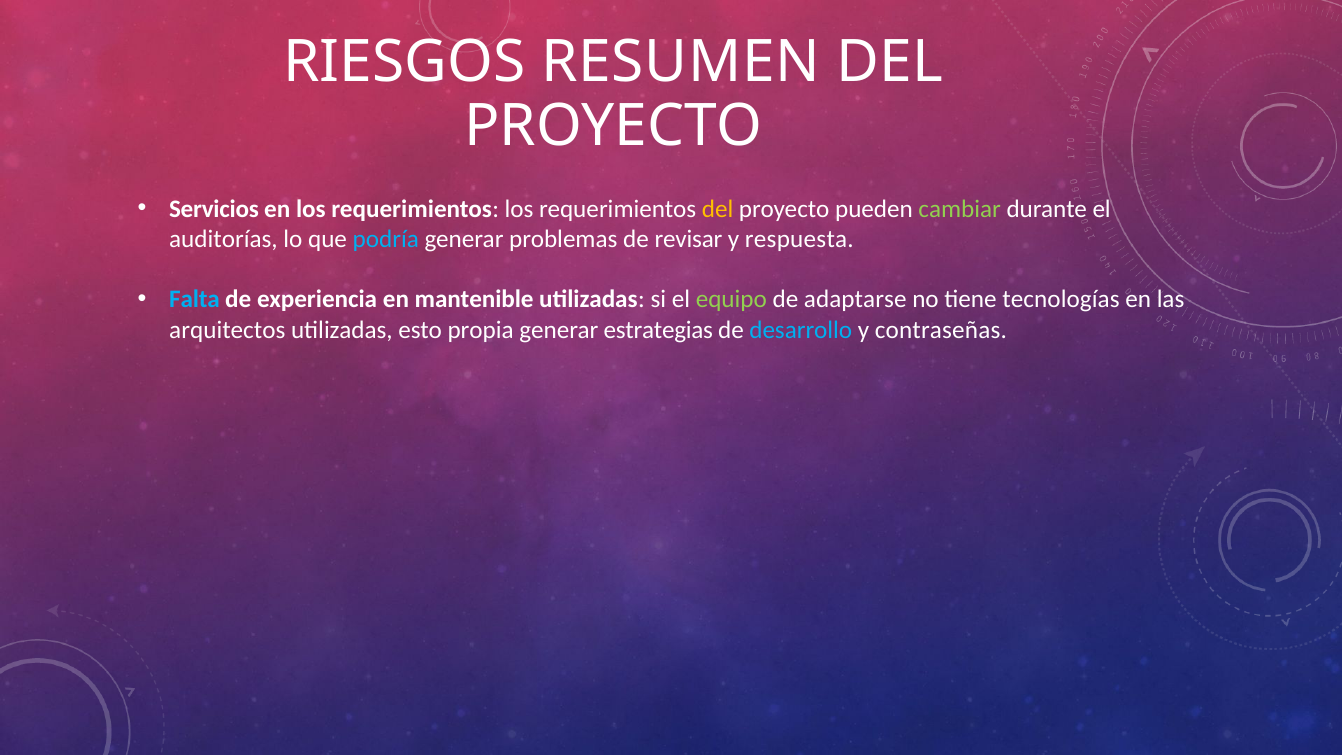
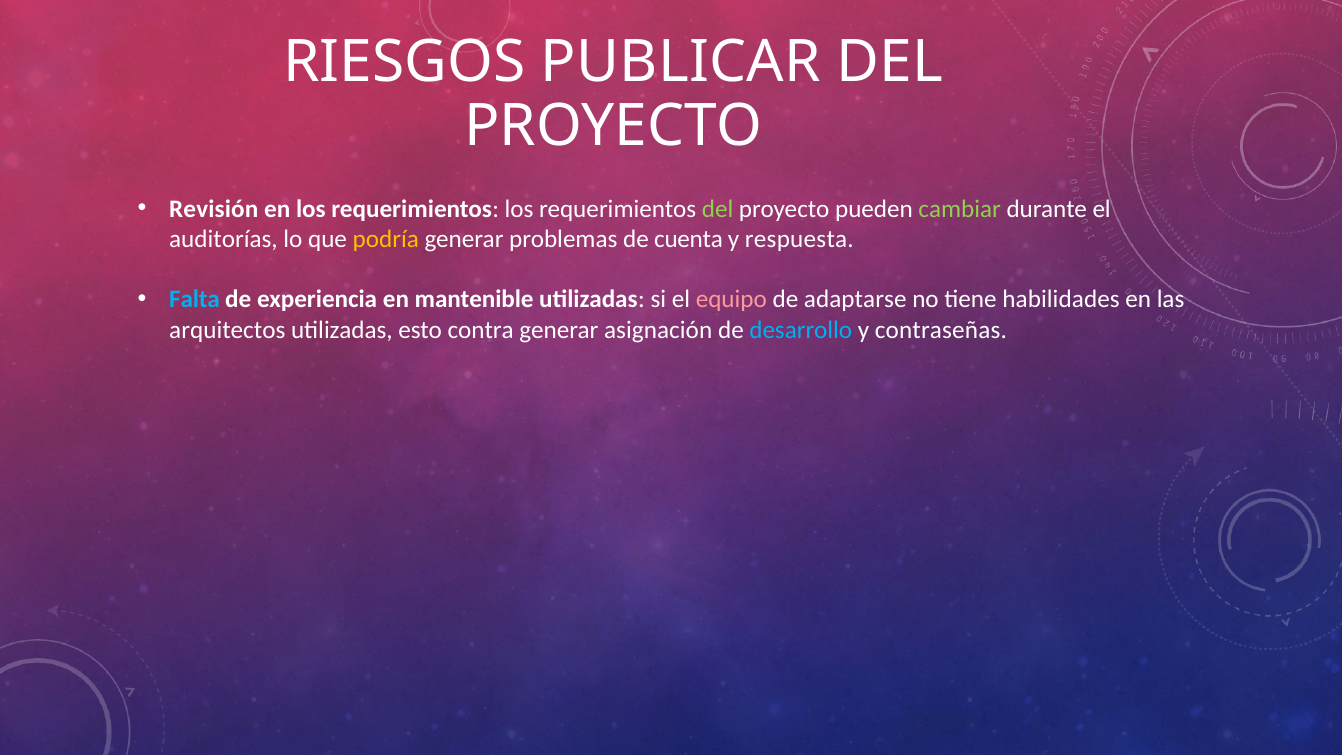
RESUMEN: RESUMEN -> PUBLICAR (681, 63)
Servicios: Servicios -> Revisión (214, 209)
del colour: yellow -> light green (718, 209)
podría colour: light blue -> yellow (386, 239)
revisar: revisar -> cuenta (689, 239)
equipo colour: light green -> pink (731, 300)
tecnologías: tecnologías -> habilidades (1061, 300)
propia: propia -> contra (481, 330)
estrategias: estrategias -> asignación (658, 330)
